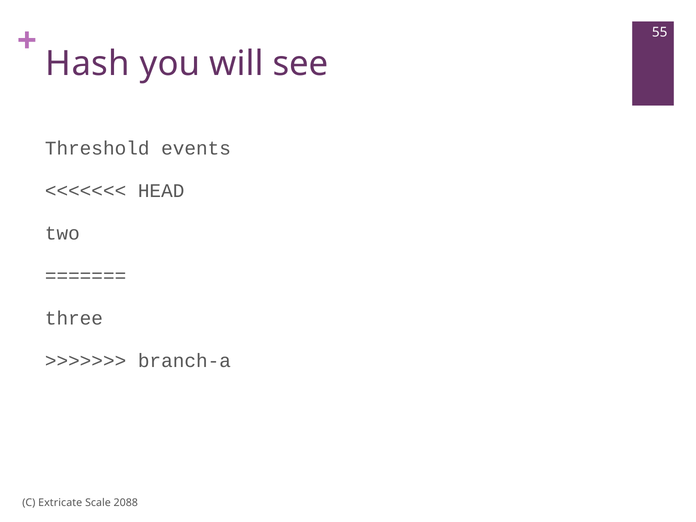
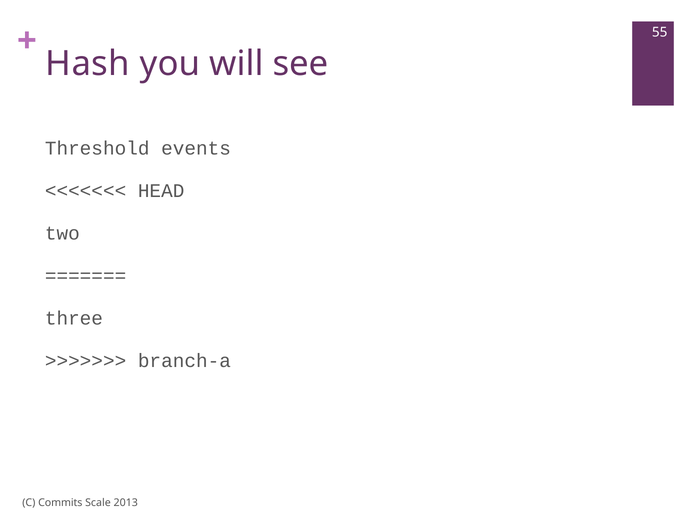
Extricate: Extricate -> Commits (60, 503)
2088: 2088 -> 2013 (126, 503)
